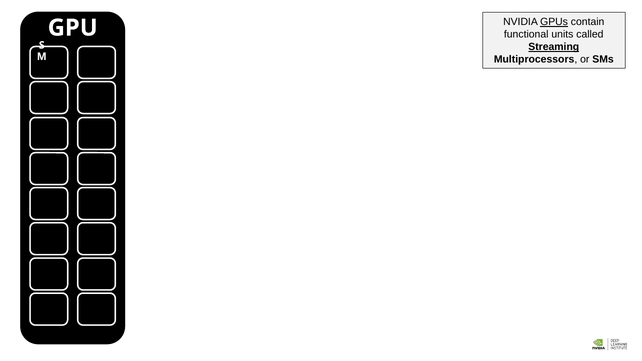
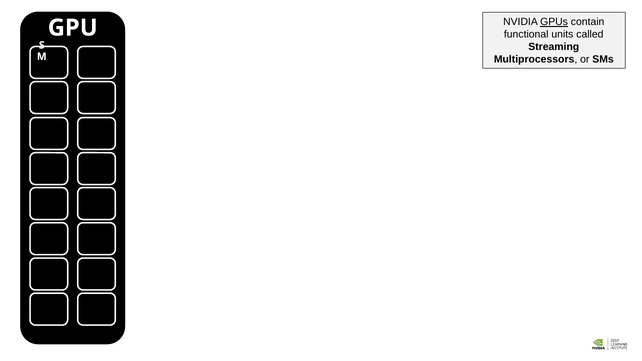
Streaming underline: present -> none (554, 47)
